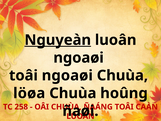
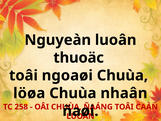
Nguyeàn underline: present -> none (58, 40)
ngoaøi: ngoaøi -> thuoäc (79, 58)
hoûng: hoûng -> nhaân (124, 93)
